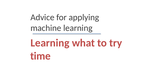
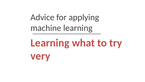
time: time -> very (40, 56)
